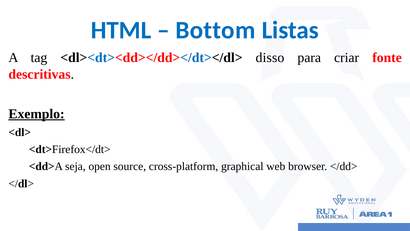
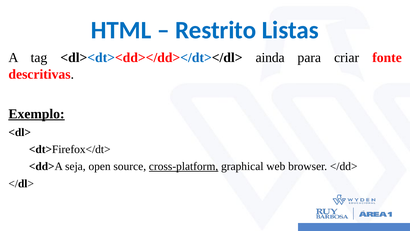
Bottom: Bottom -> Restrito (216, 30)
disso: disso -> ainda (270, 58)
cross-platform underline: none -> present (184, 166)
